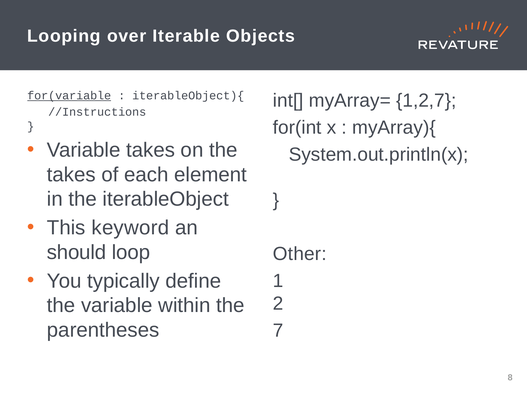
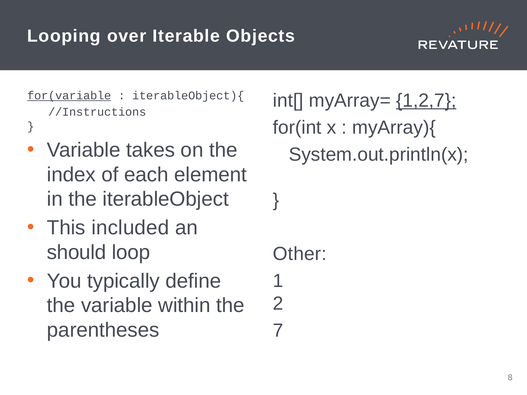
1,2,7 underline: none -> present (426, 101)
takes: takes -> index (71, 175)
keyword: keyword -> included (130, 228)
